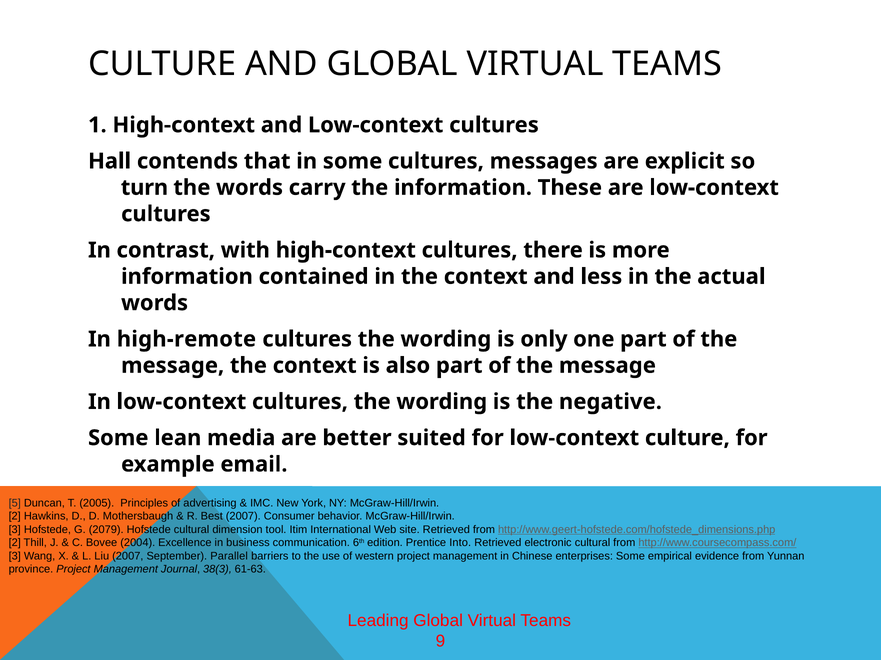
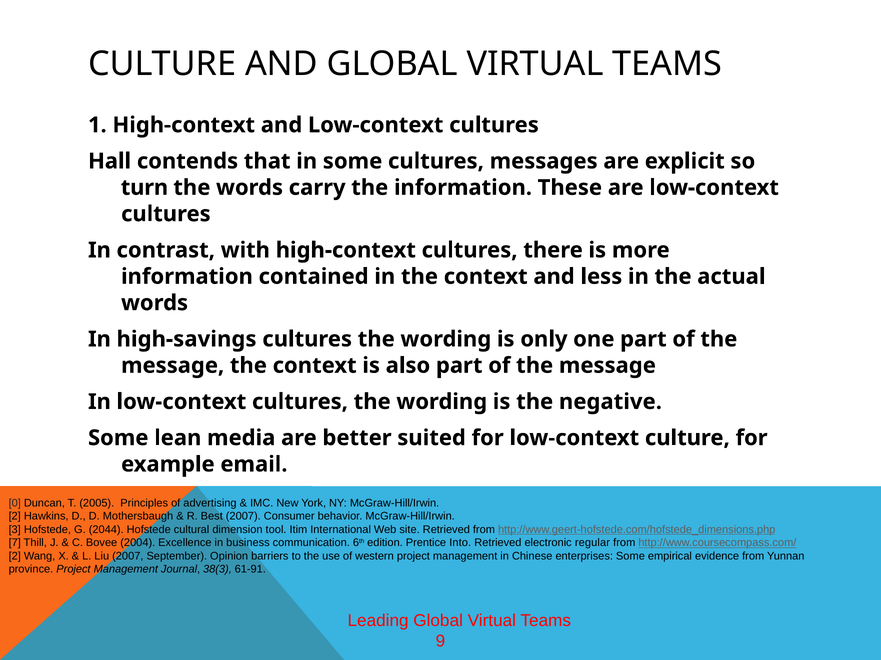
high-remote: high-remote -> high-savings (187, 340)
5: 5 -> 0 (15, 504)
2079: 2079 -> 2044 (106, 530)
2: 2 -> 7 (15, 543)
electronic cultural: cultural -> regular (592, 543)
3: 3 -> 2 (15, 557)
Parallel: Parallel -> Opinion (229, 557)
61-63: 61-63 -> 61-91 (250, 570)
